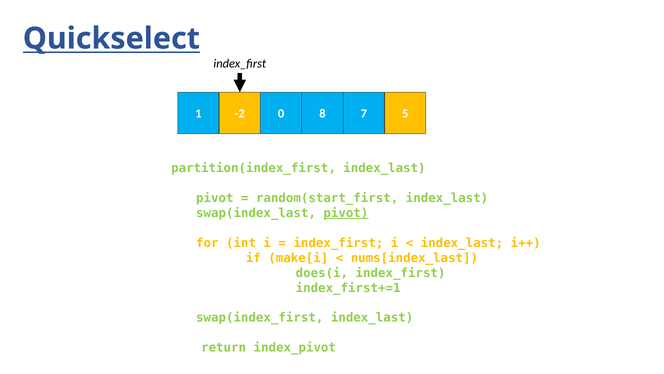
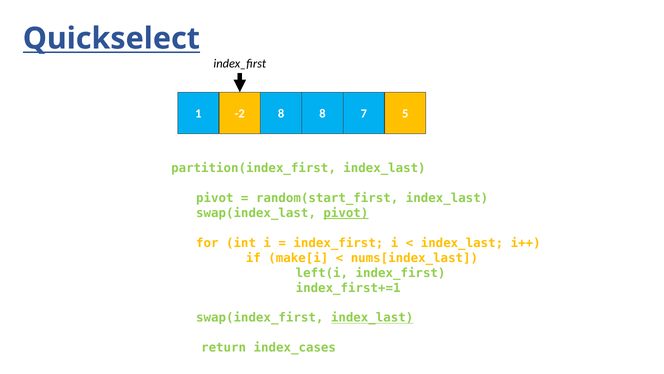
-2 0: 0 -> 8 (281, 114)
does(i: does(i -> left(i (322, 273)
index_last underline: none -> present (372, 317)
index_pivot: index_pivot -> index_cases (295, 347)
